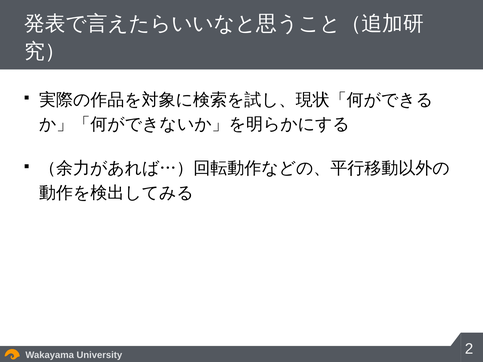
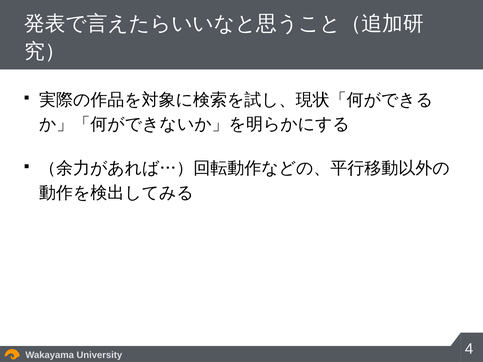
2: 2 -> 4 (469, 349)
